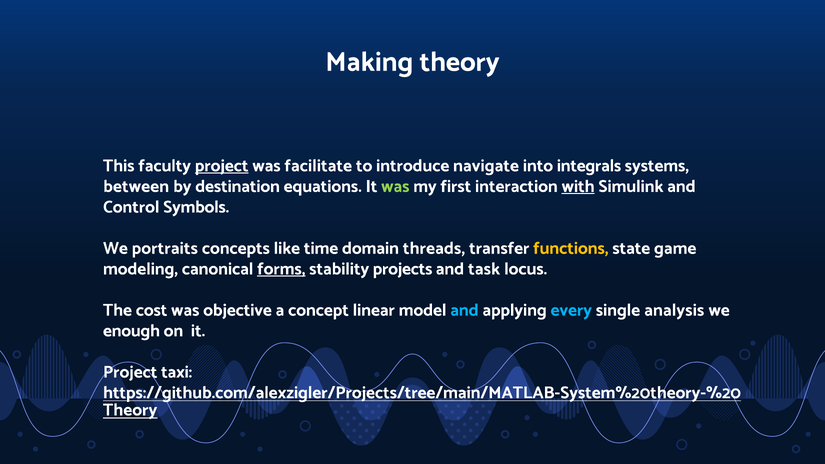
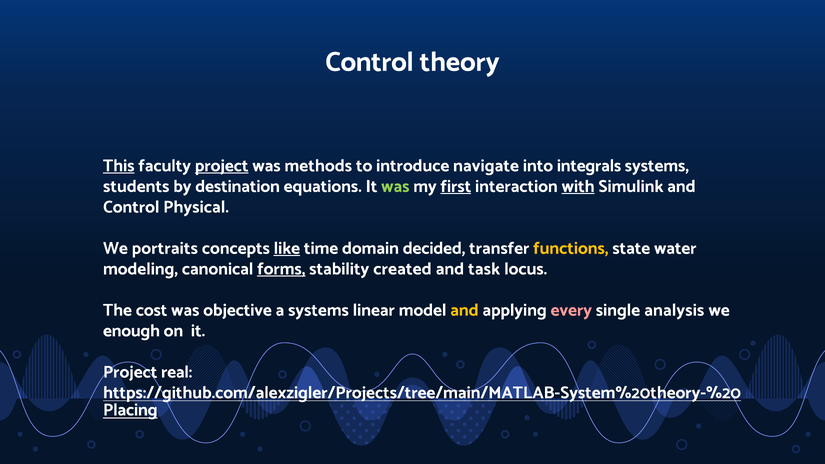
Making: Making -> Control (369, 62)
This underline: none -> present (119, 166)
facilitate: facilitate -> methods (318, 166)
between: between -> students (136, 186)
first underline: none -> present (456, 186)
Symbols: Symbols -> Physical (196, 207)
like underline: none -> present (287, 248)
threads: threads -> decided (434, 248)
game: game -> water (675, 248)
projects: projects -> created (402, 269)
a concept: concept -> systems (318, 310)
and colour: light blue -> yellow (464, 310)
every colour: light blue -> pink (571, 310)
taxi: taxi -> real (177, 372)
Theory: Theory -> Placing (130, 410)
